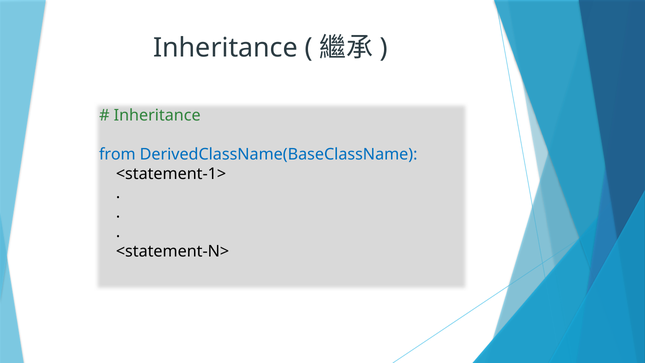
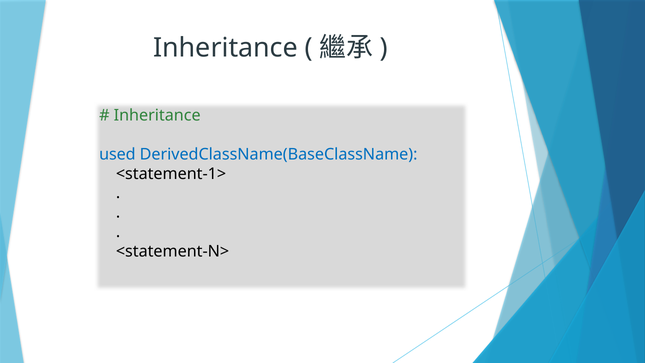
from: from -> used (117, 154)
